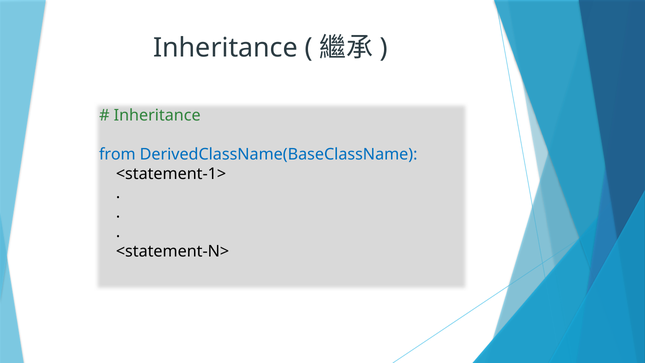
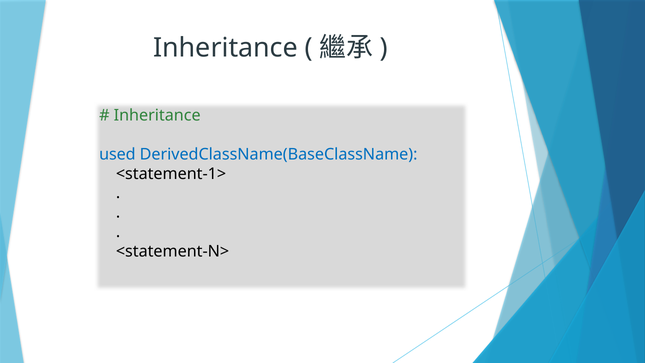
from: from -> used (117, 154)
